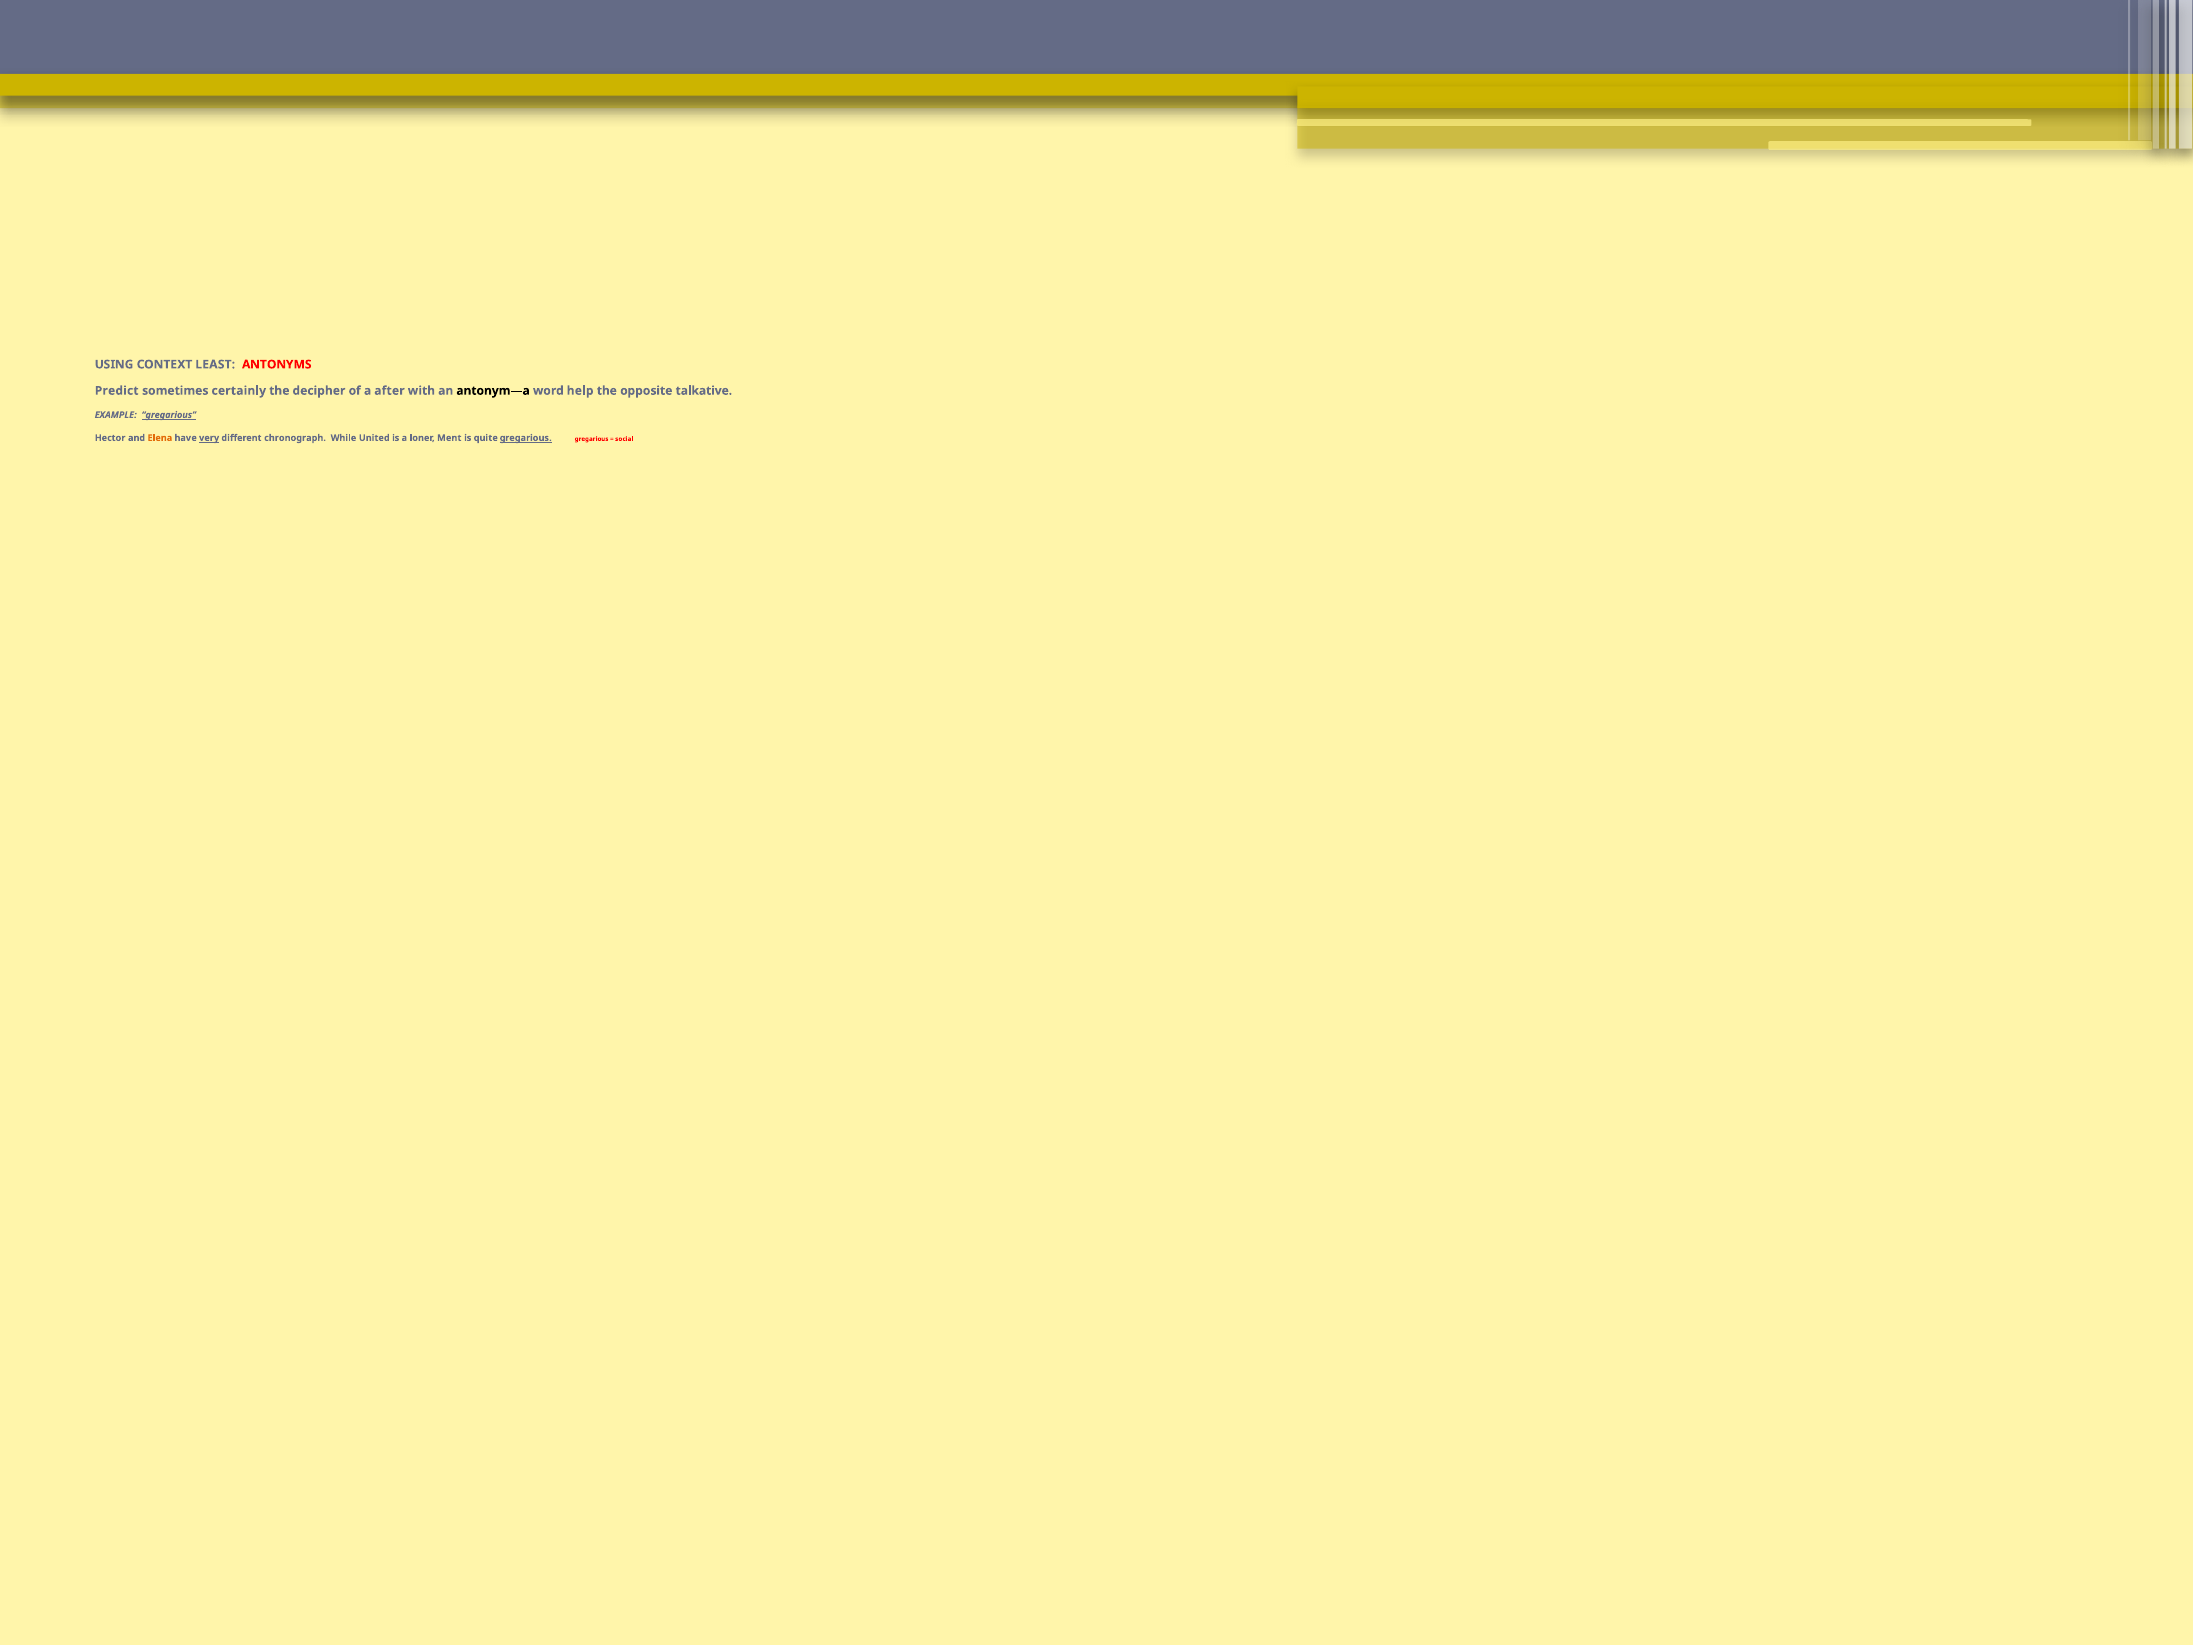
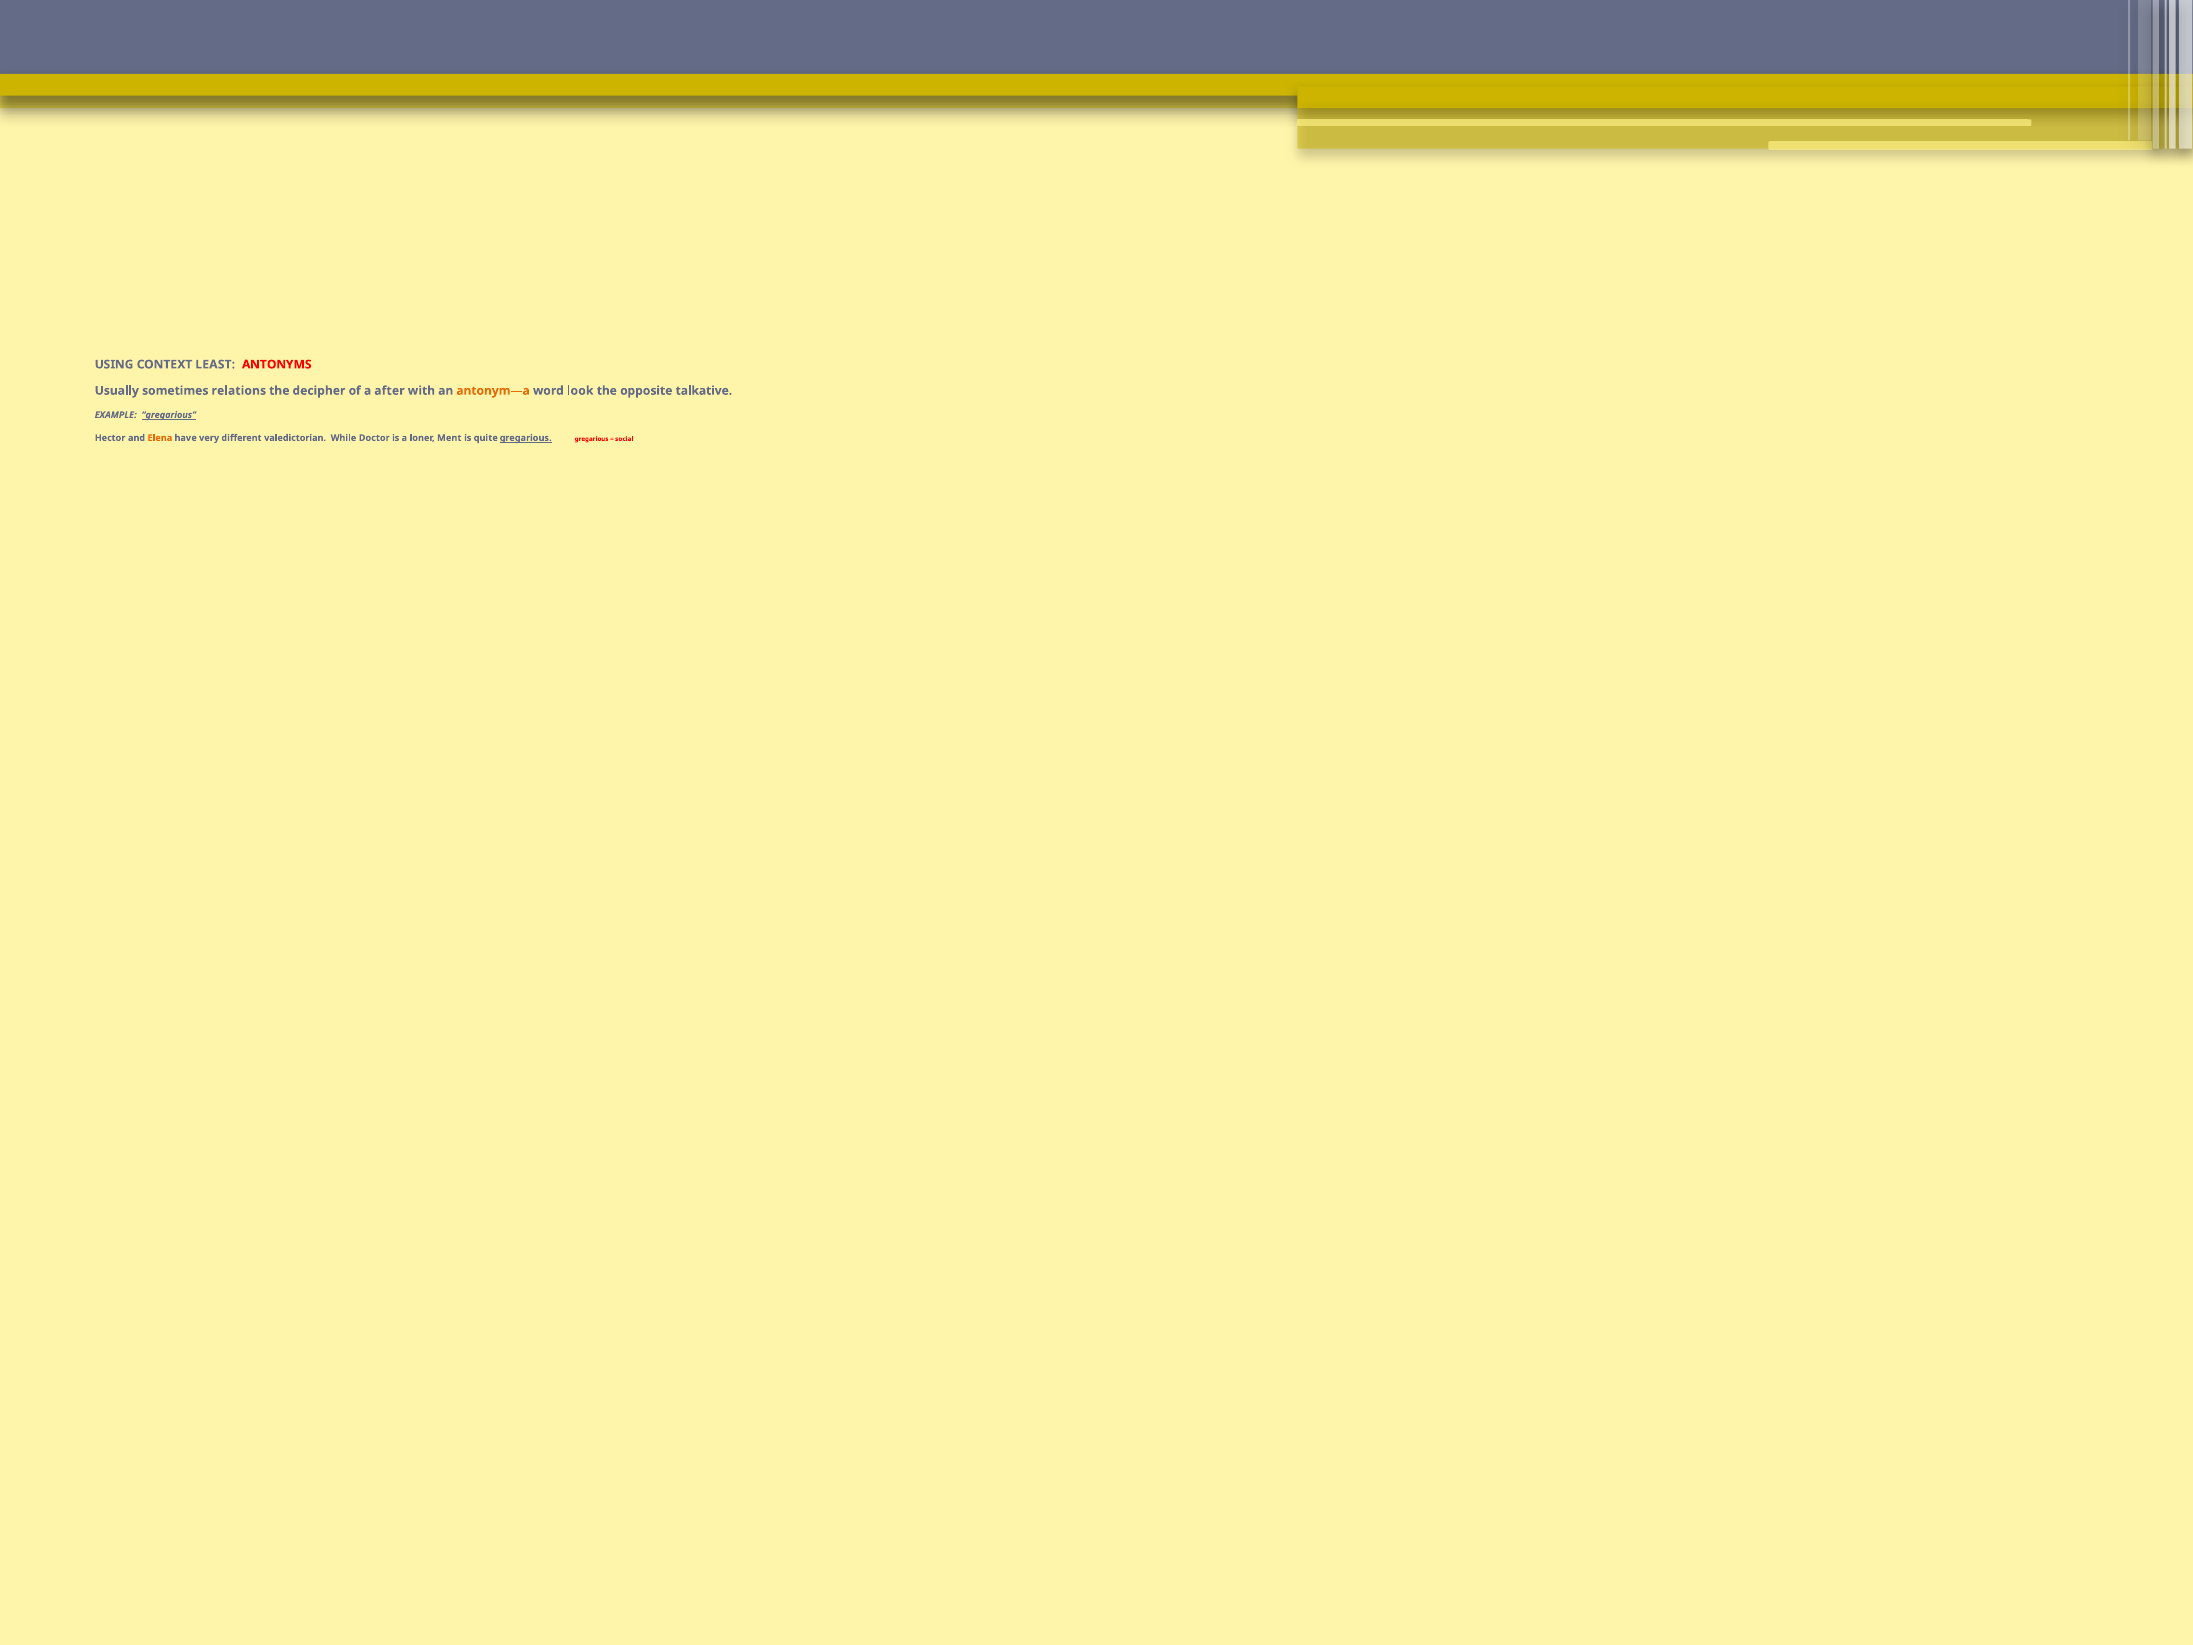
Predict: Predict -> Usually (117, 391)
certainly: certainly -> relations (239, 391)
antonym—a colour: black -> orange (493, 391)
help: help -> look (580, 391)
very underline: present -> none (209, 438)
chronograph: chronograph -> valedictorian (295, 438)
United: United -> Doctor (374, 438)
